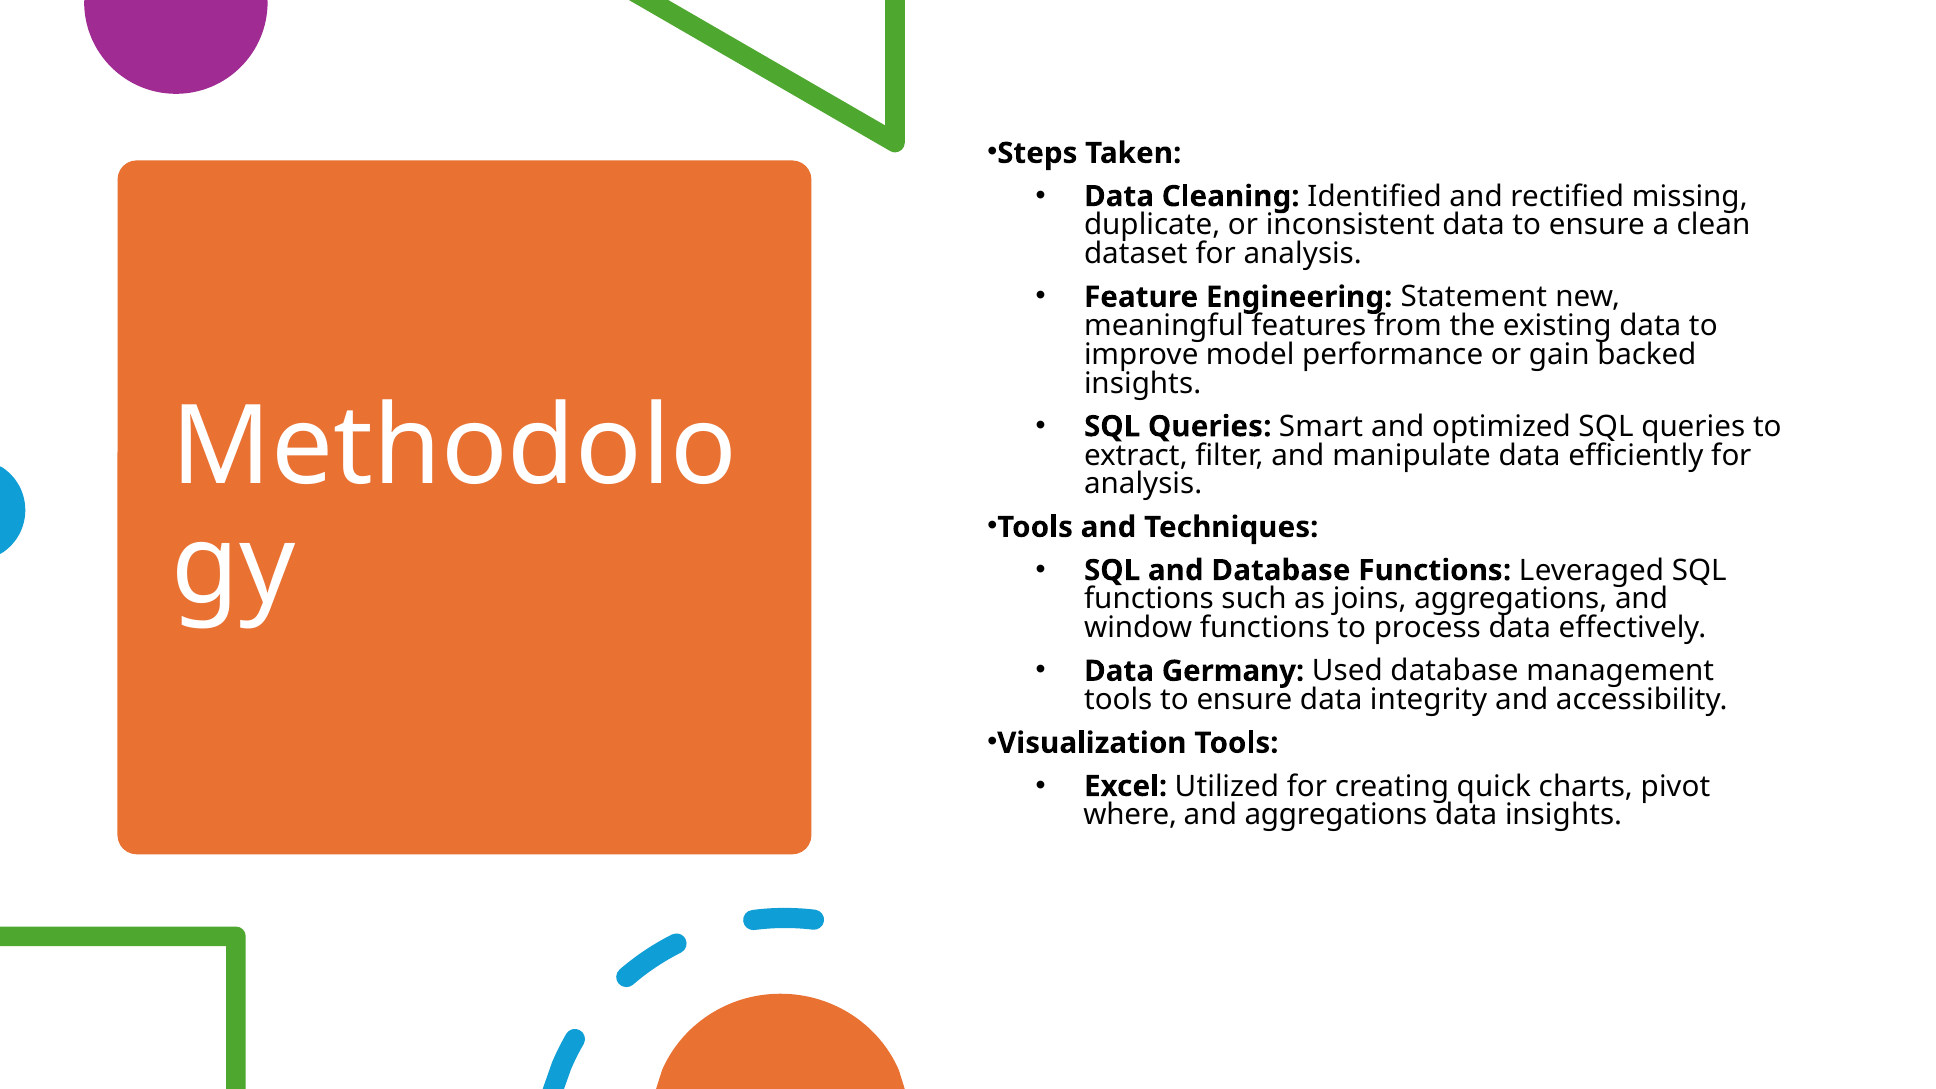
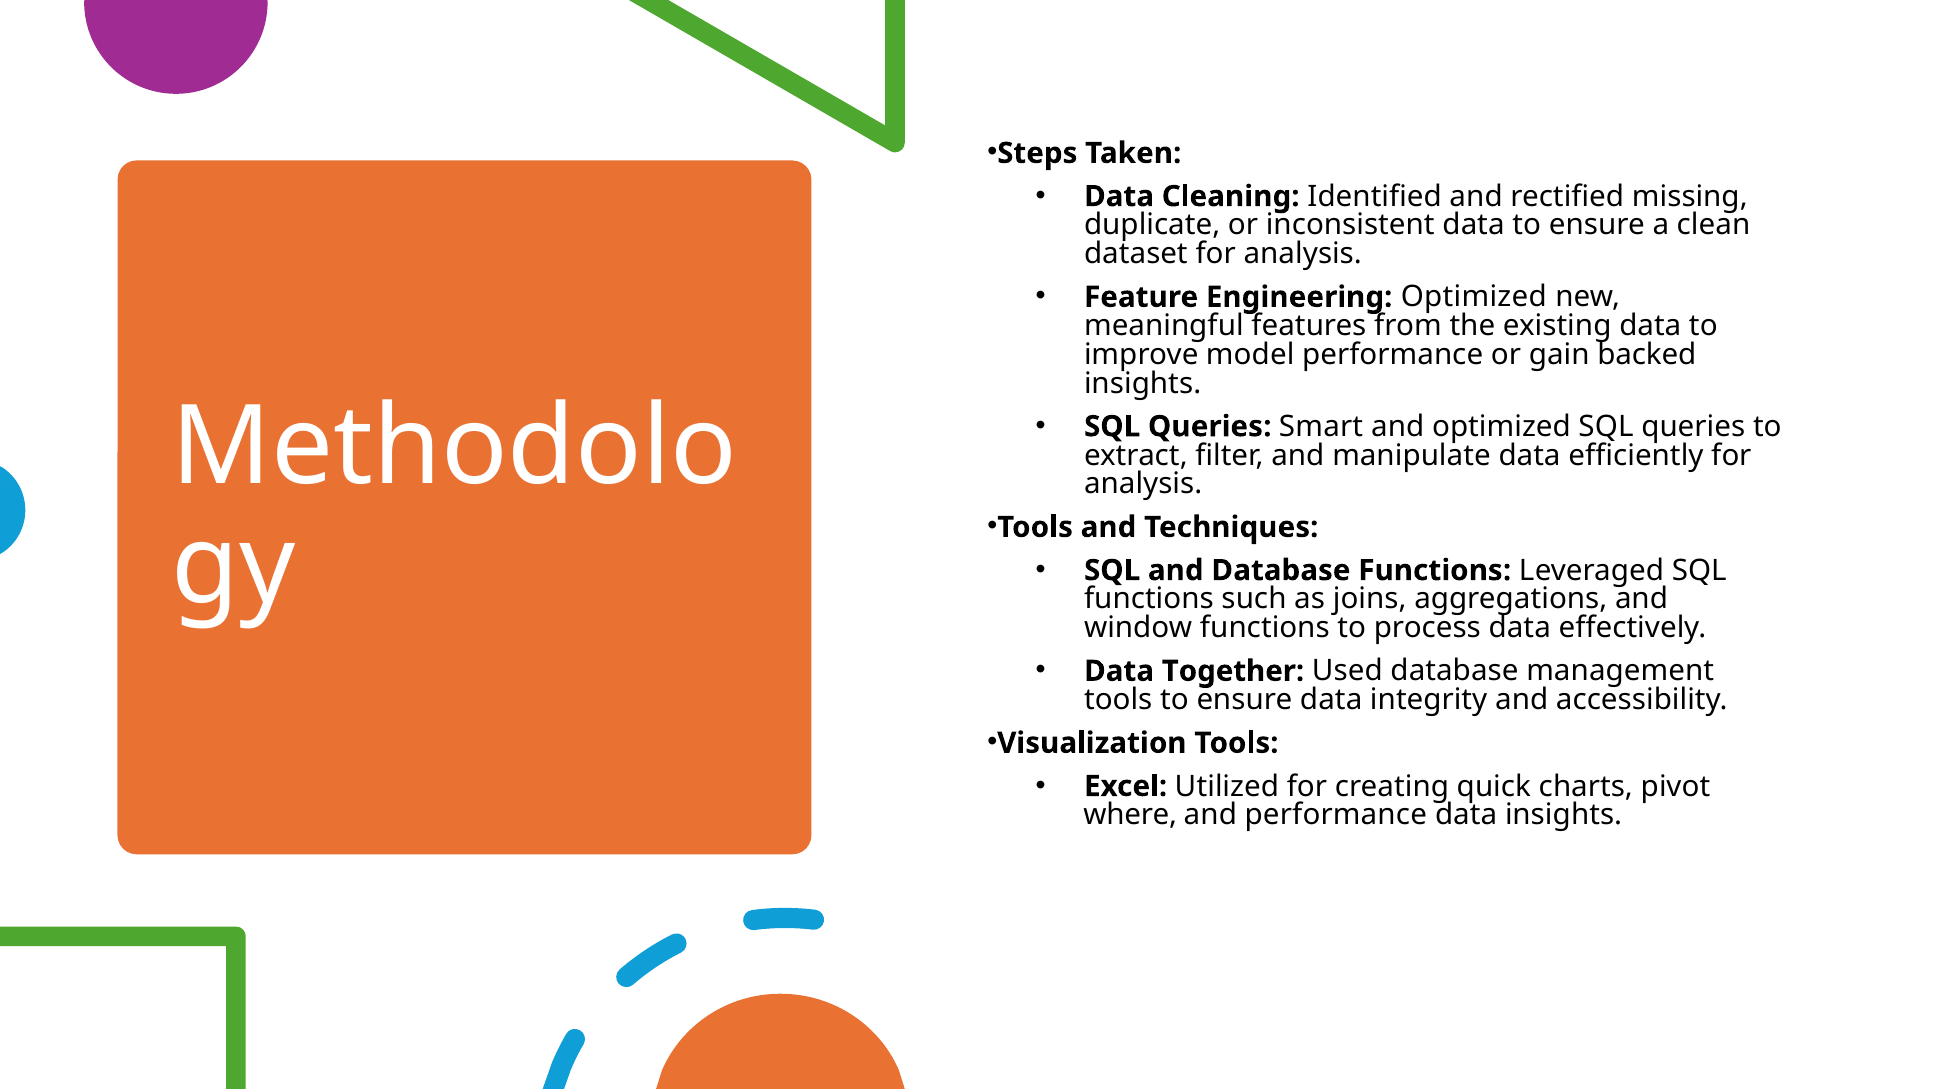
Engineering Statement: Statement -> Optimized (1474, 297)
Germany: Germany -> Together (1233, 671)
and aggregations: aggregations -> performance (1336, 815)
